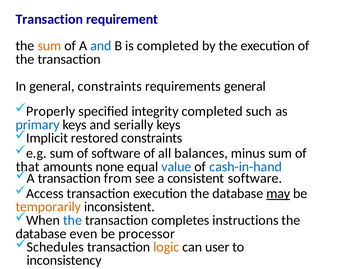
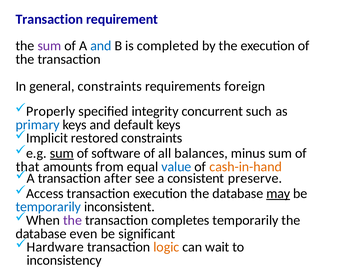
sum colour: orange -> purple (49, 46)
requirements general: general -> foreign (245, 86)
integrity completed: completed -> concurrent (212, 111)
serially: serially -> default (134, 125)
sum underline: none -> present (62, 153)
none: none -> from (110, 167)
cash-in-hand colour: blue -> orange (246, 167)
from: from -> after (118, 178)
consistent software: software -> preserve (255, 178)
temporarily colour: orange -> blue (48, 207)
the colour: blue -> purple (73, 220)
completes instructions: instructions -> temporarily (245, 220)
processor: processor -> significant (147, 234)
Schedules: Schedules -> Hardware (55, 247)
user: user -> wait (217, 247)
